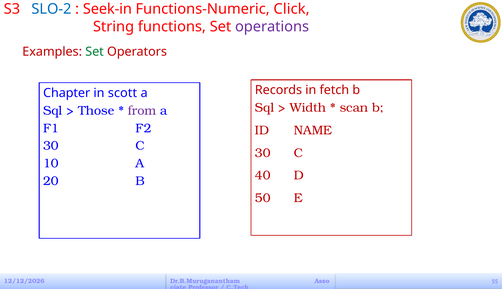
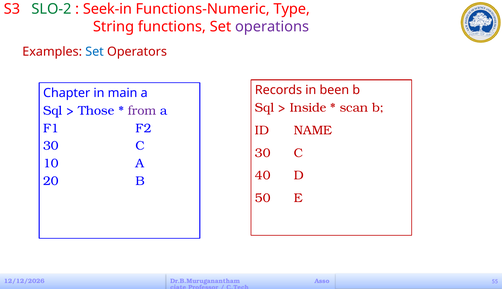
SLO-2 colour: blue -> green (51, 9)
Click: Click -> Type (292, 9)
Set colour: green -> blue (95, 52)
fetch: fetch -> been (334, 90)
scott: scott -> main (123, 93)
Width: Width -> Inside (308, 108)
